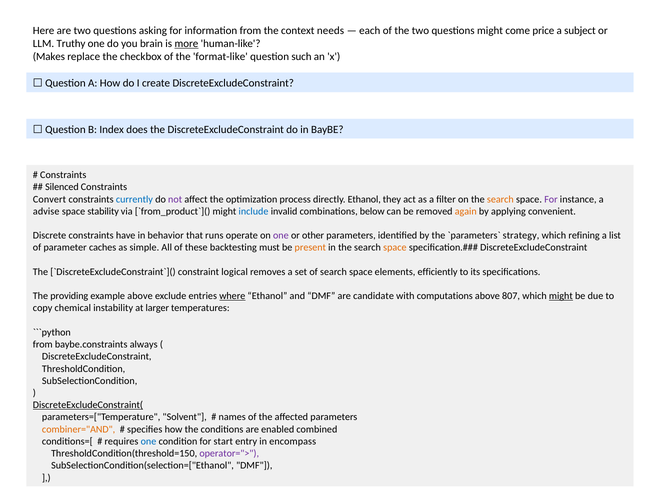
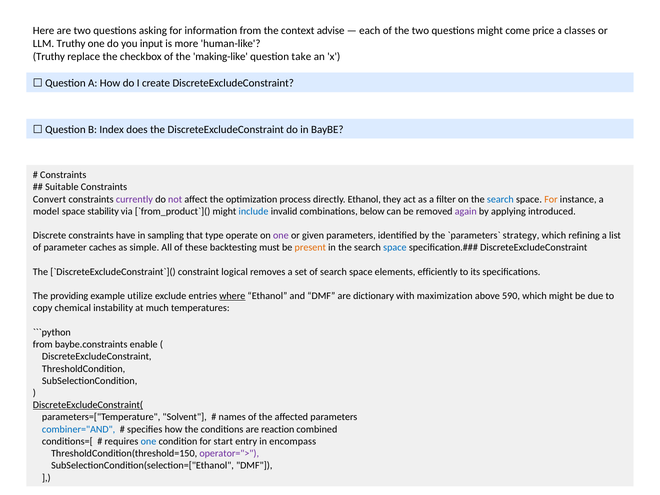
needs: needs -> advise (331, 30)
subject: subject -> classes (580, 30)
brain: brain -> input (151, 44)
more underline: present -> none (186, 44)
Makes: Makes -> Truthy (49, 57)
format-like: format-like -> making-like (220, 57)
such: such -> take (301, 57)
Silenced: Silenced -> Suitable (62, 187)
currently colour: blue -> purple (134, 199)
search colour: orange -> blue (500, 199)
For colour: purple -> orange (551, 199)
advise: advise -> model (46, 211)
again colour: orange -> purple (466, 211)
convenient: convenient -> introduced (552, 211)
behavior: behavior -> sampling (166, 236)
runs: runs -> type (214, 236)
other: other -> given (313, 236)
space colour: orange -> blue (395, 248)
example above: above -> utilize (140, 296)
candidate: candidate -> dictionary (374, 296)
computations: computations -> maximization (445, 296)
807: 807 -> 590 (511, 296)
might underline: present -> none (561, 296)
larger: larger -> much (157, 308)
always: always -> enable (144, 344)
combiner="AND colour: orange -> blue (79, 429)
enabled: enabled -> reaction (278, 429)
